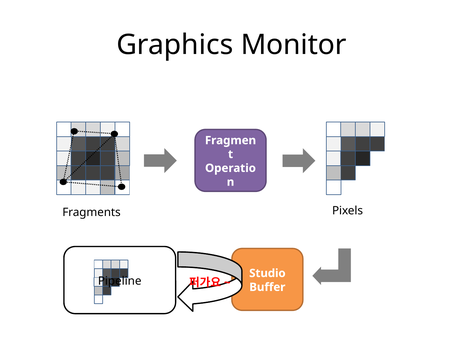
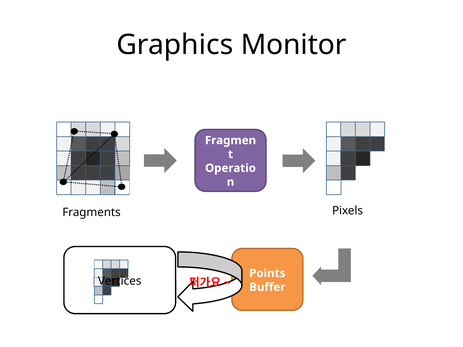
Studio: Studio -> Points (267, 273)
Pipeline: Pipeline -> Vertices (120, 281)
